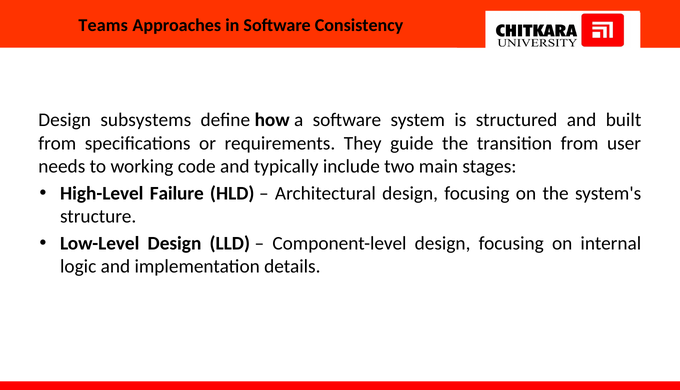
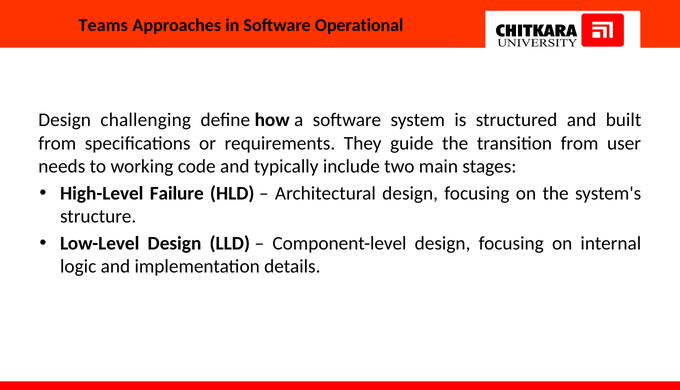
Consistency: Consistency -> Operational (359, 25)
subsystems: subsystems -> challenging (146, 120)
